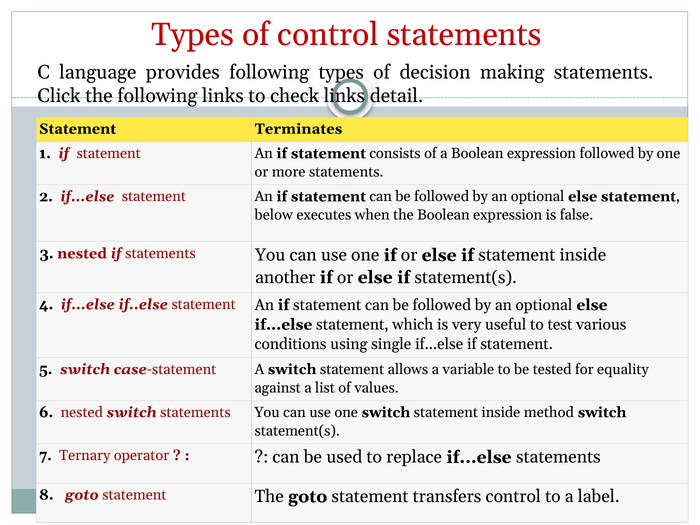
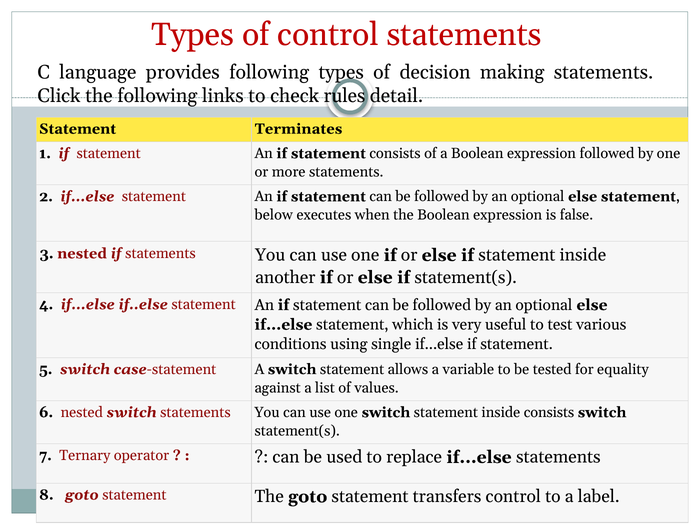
check links: links -> rules (344, 96)
inside method: method -> consists (549, 412)
